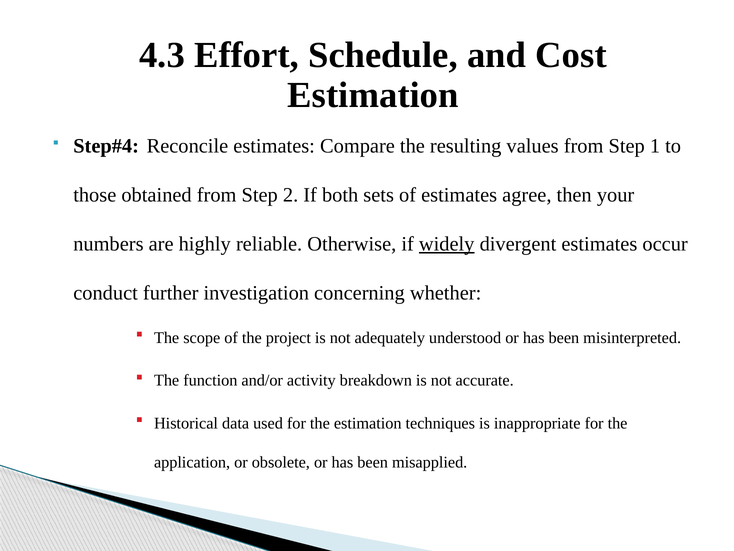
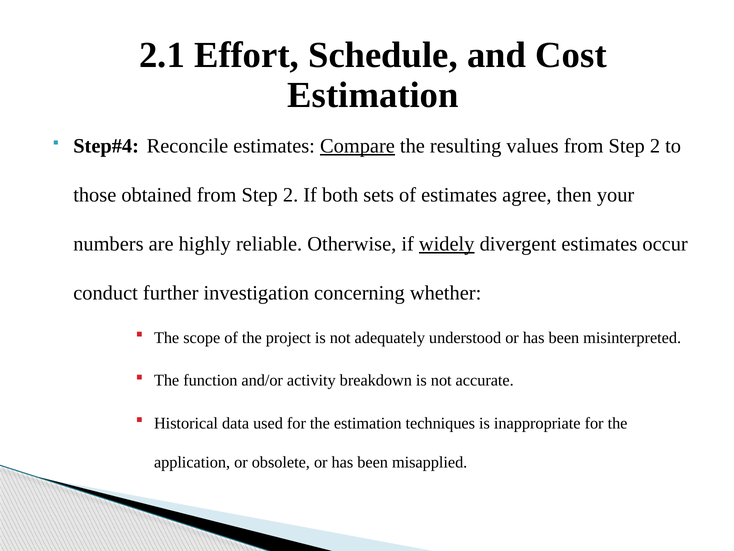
4.3: 4.3 -> 2.1 (162, 55)
Compare underline: none -> present (357, 146)
values from Step 1: 1 -> 2 (655, 146)
